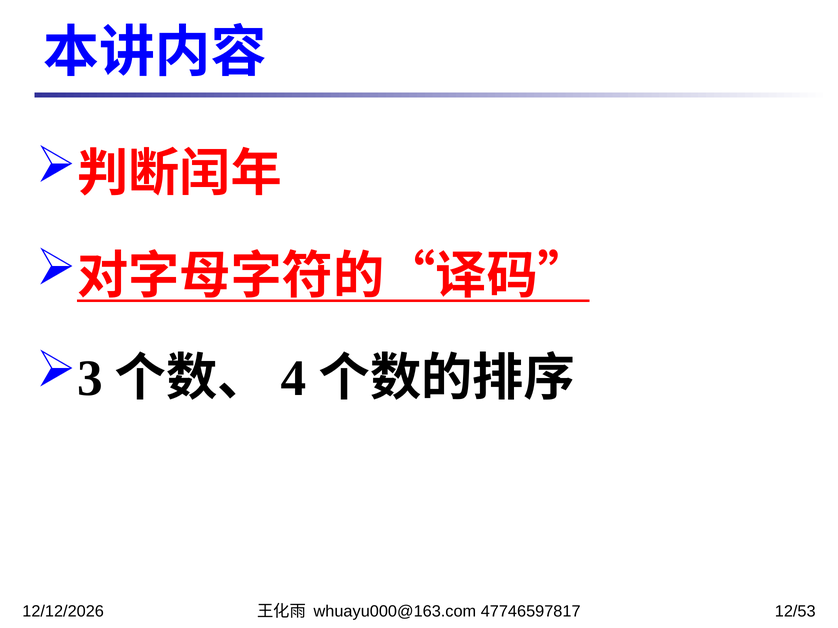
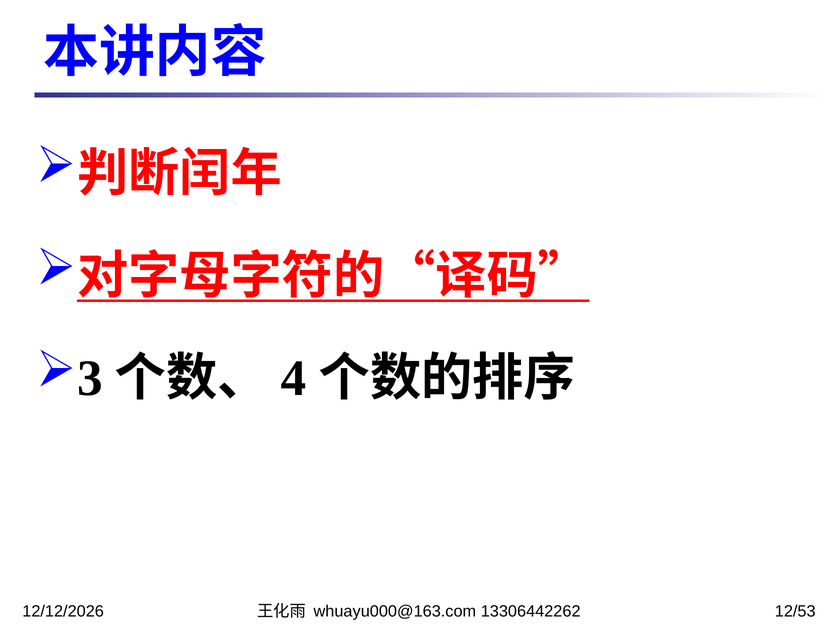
47746597817: 47746597817 -> 13306442262 (531, 612)
